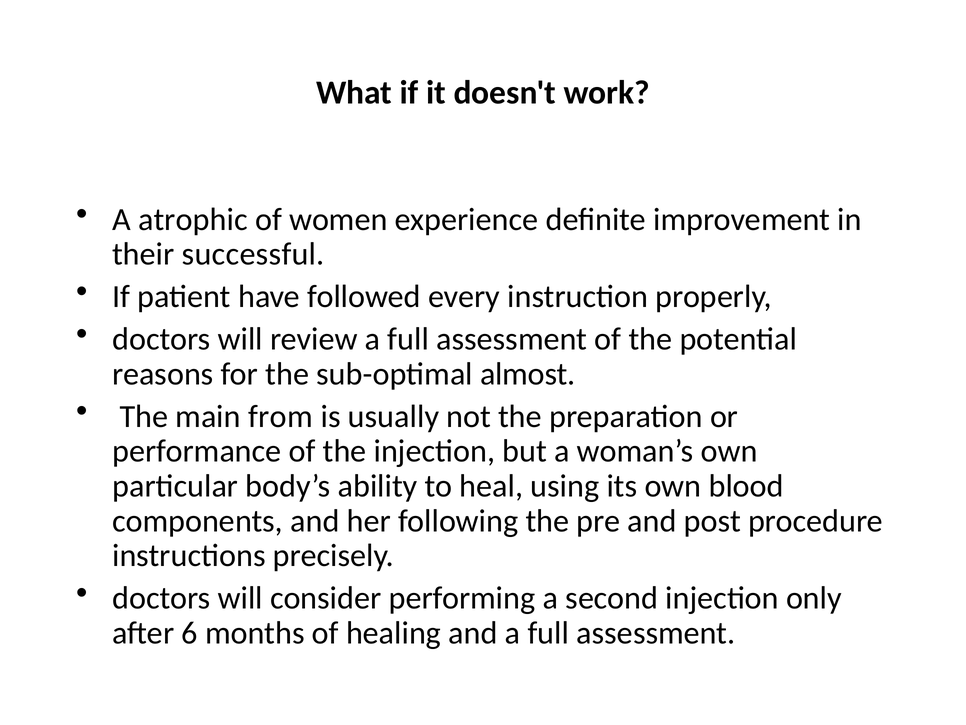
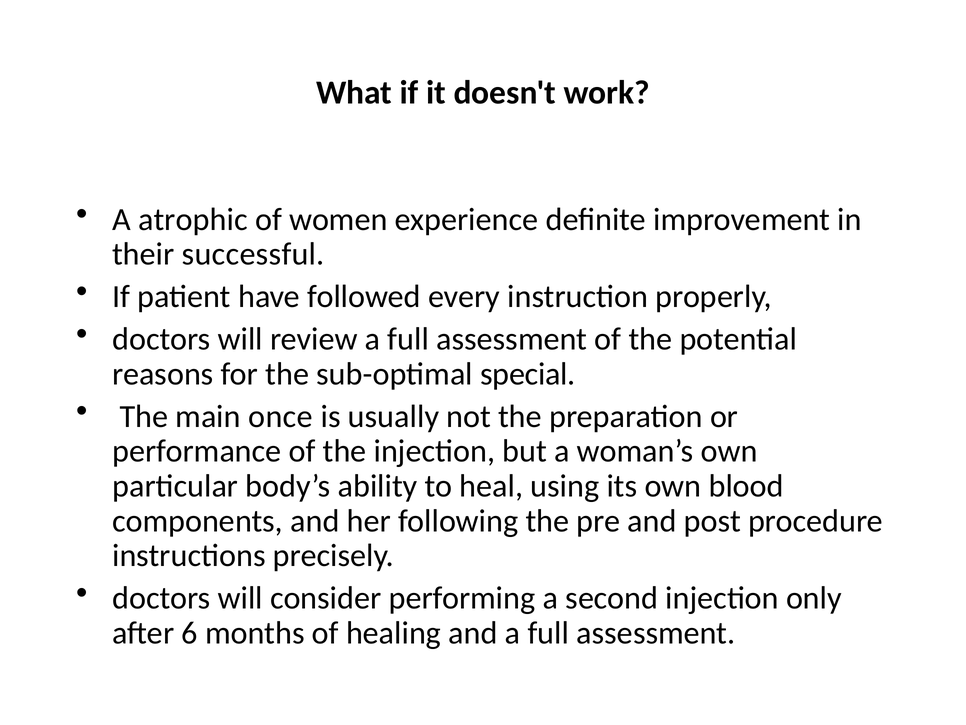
almost: almost -> special (528, 374)
from: from -> once (281, 416)
